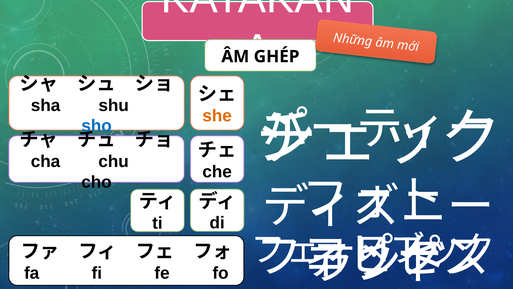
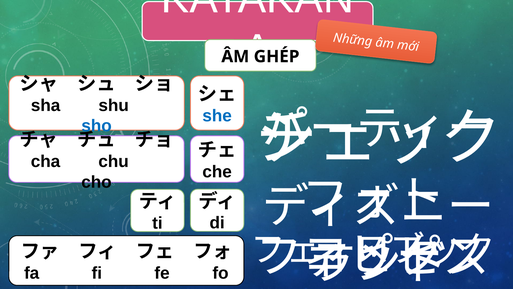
she colour: orange -> blue (217, 116)
